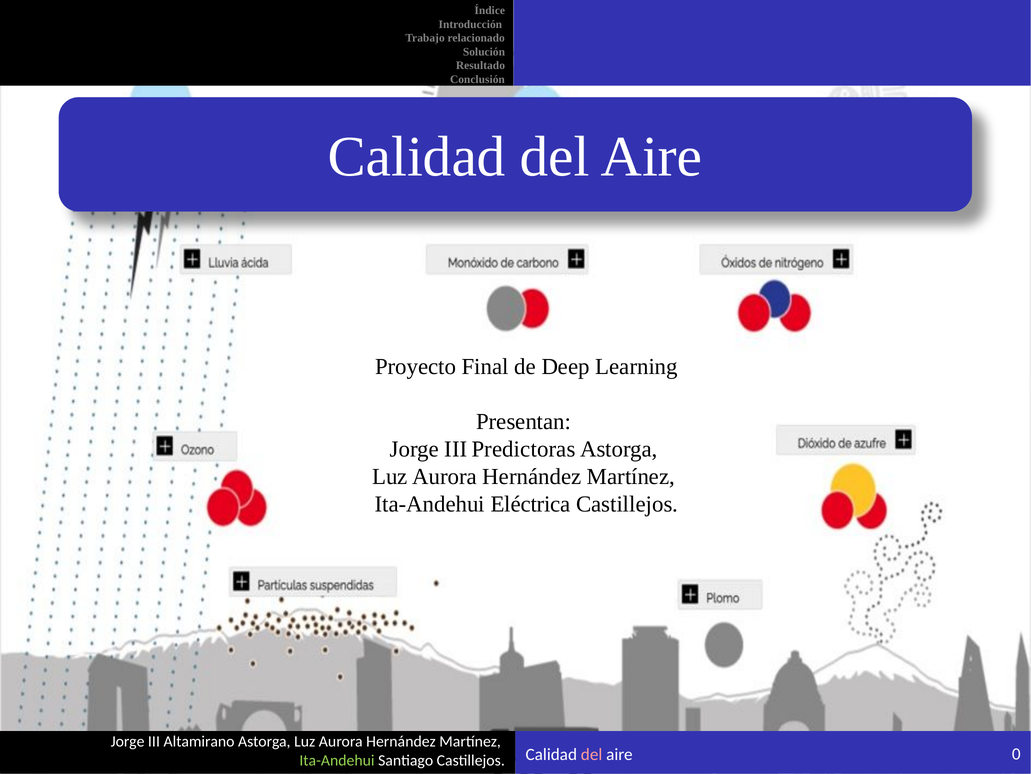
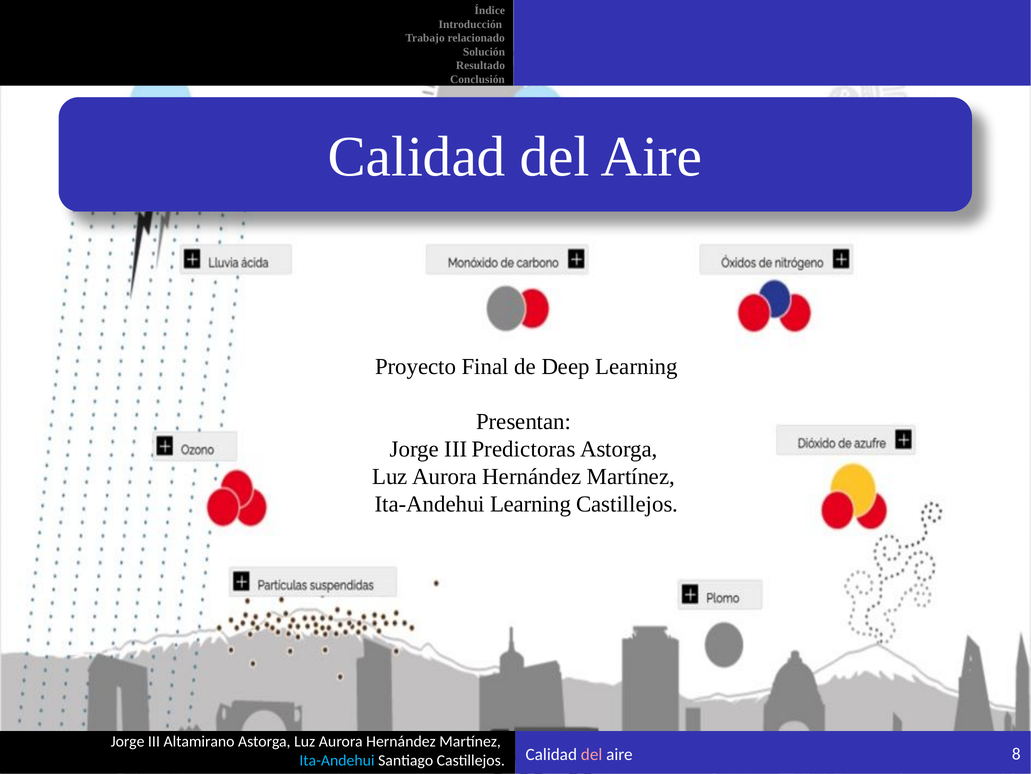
Ita-Andehui Eléctrica: Eléctrica -> Learning (531, 504)
0: 0 -> 8 (1016, 754)
Ita-Andehui colour: light green -> light blue (337, 760)
